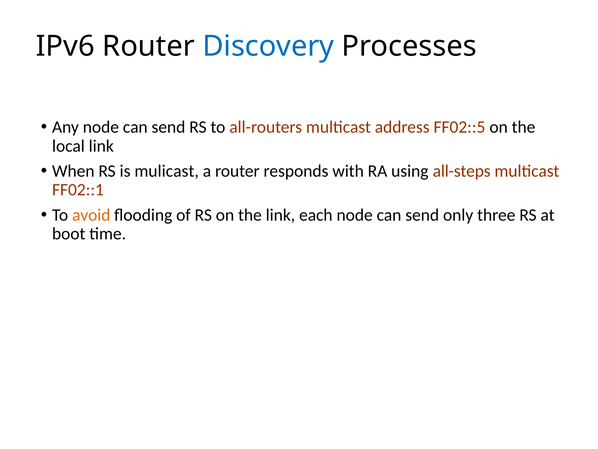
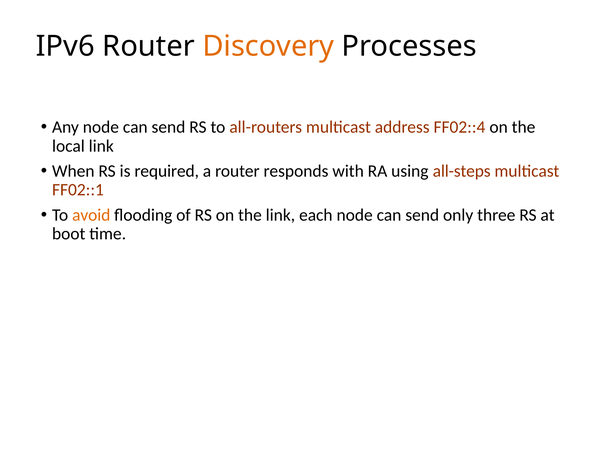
Discovery colour: blue -> orange (268, 46)
FF02::5: FF02::5 -> FF02::4 (459, 127)
mulicast: mulicast -> required (167, 171)
